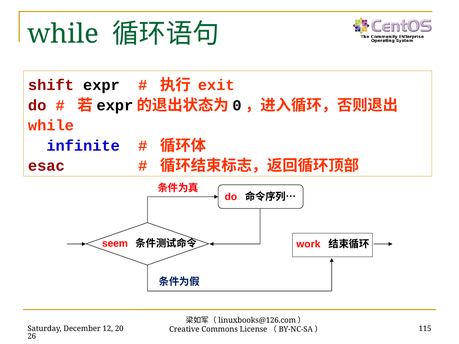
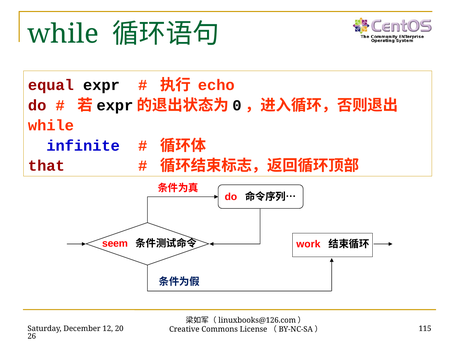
shift: shift -> equal (51, 85)
exit: exit -> echo (216, 85)
esac: esac -> that (46, 166)
